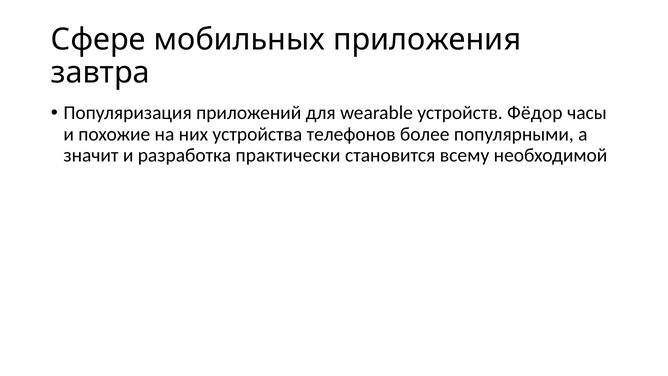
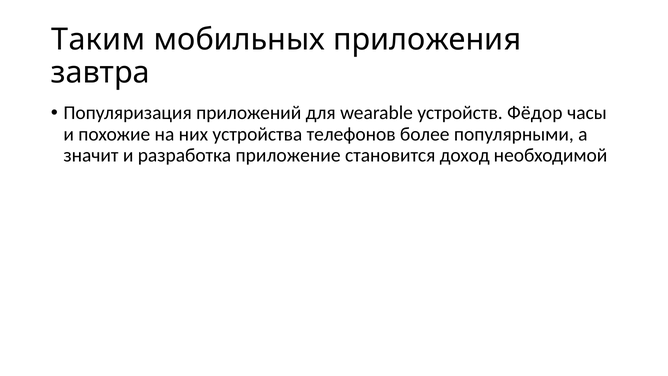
Сфере: Сфере -> Таким (98, 40)
практически: практически -> приложение (288, 155)
всему: всему -> доход (465, 155)
